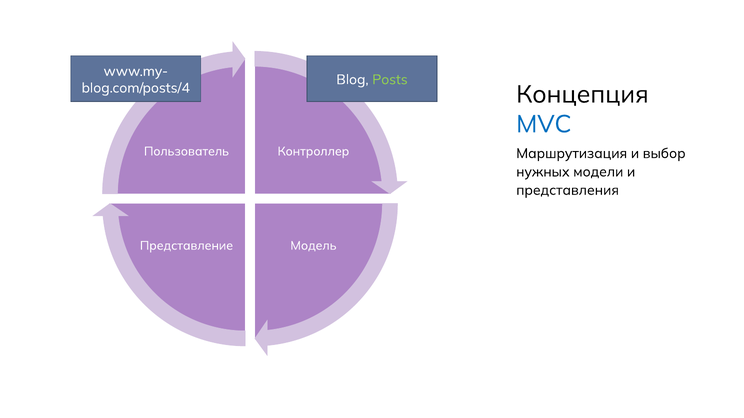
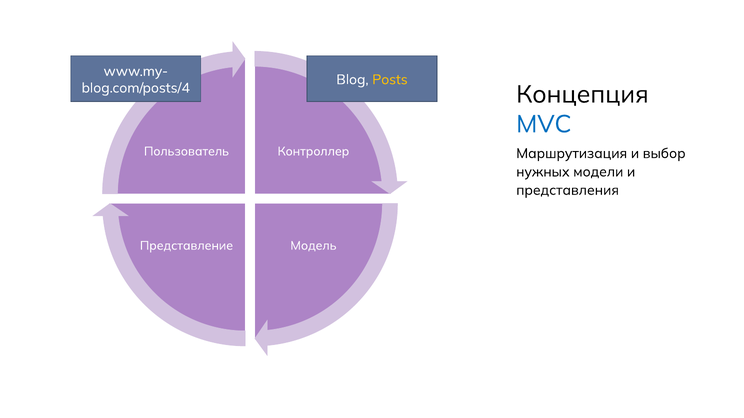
Posts colour: light green -> yellow (390, 80)
